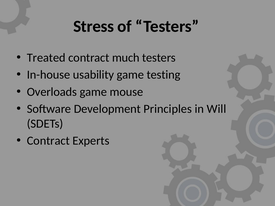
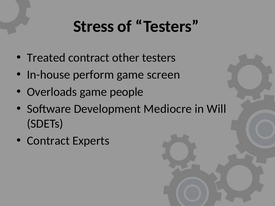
much: much -> other (126, 58)
usability: usability -> perform (93, 75)
testing: testing -> screen (163, 75)
mouse: mouse -> people (127, 92)
Principles: Principles -> Mediocre (168, 109)
